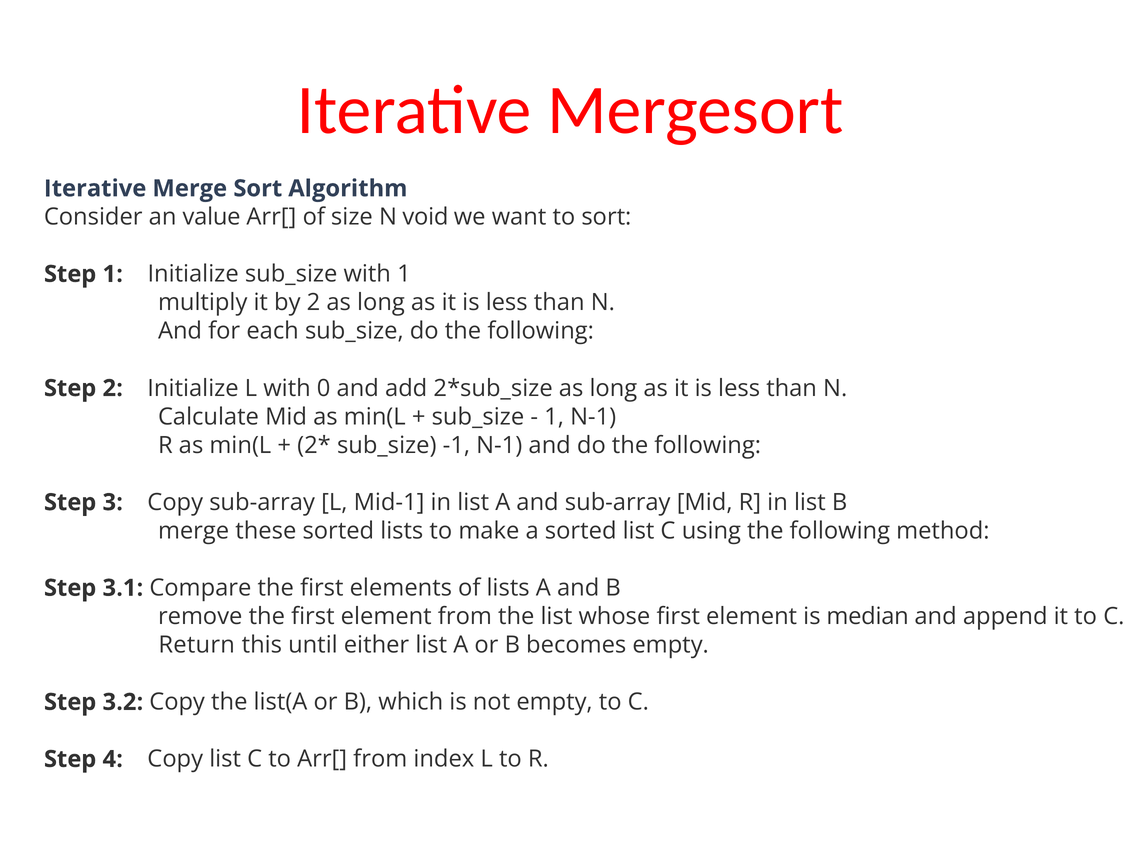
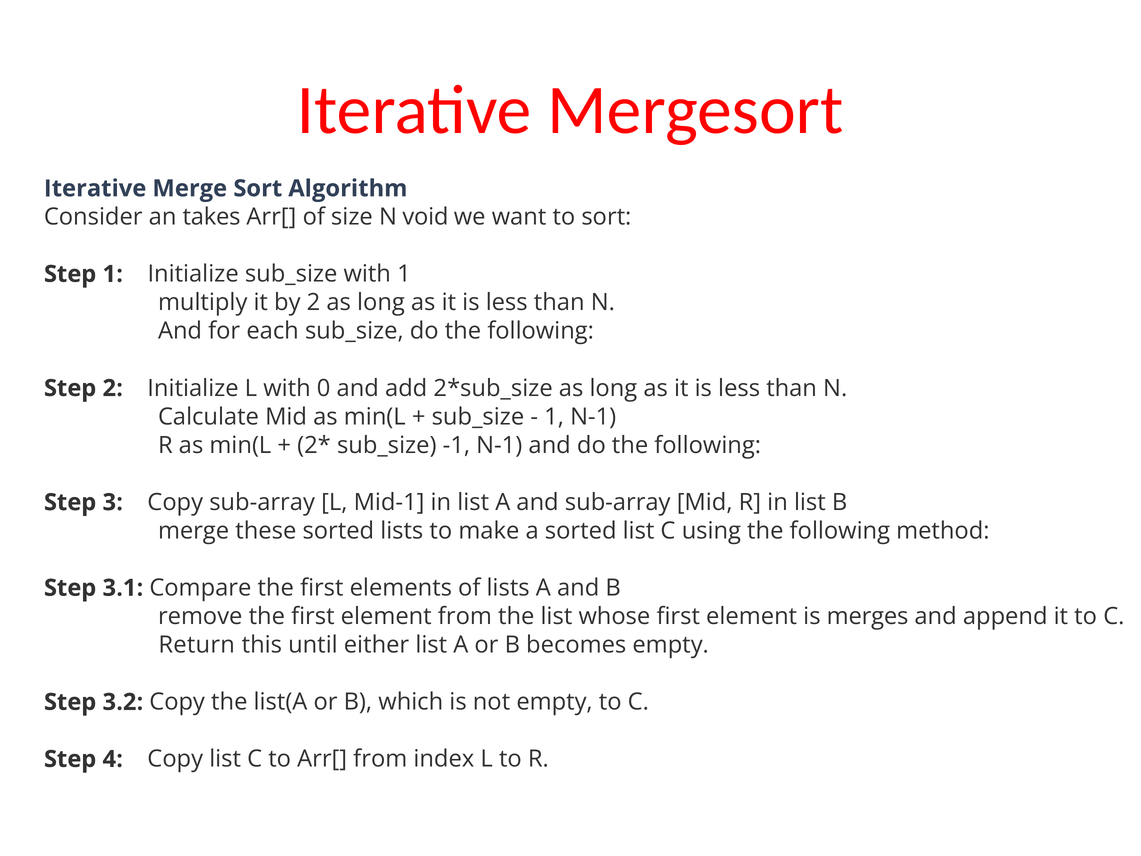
value: value -> takes (212, 217)
median: median -> merges (868, 616)
